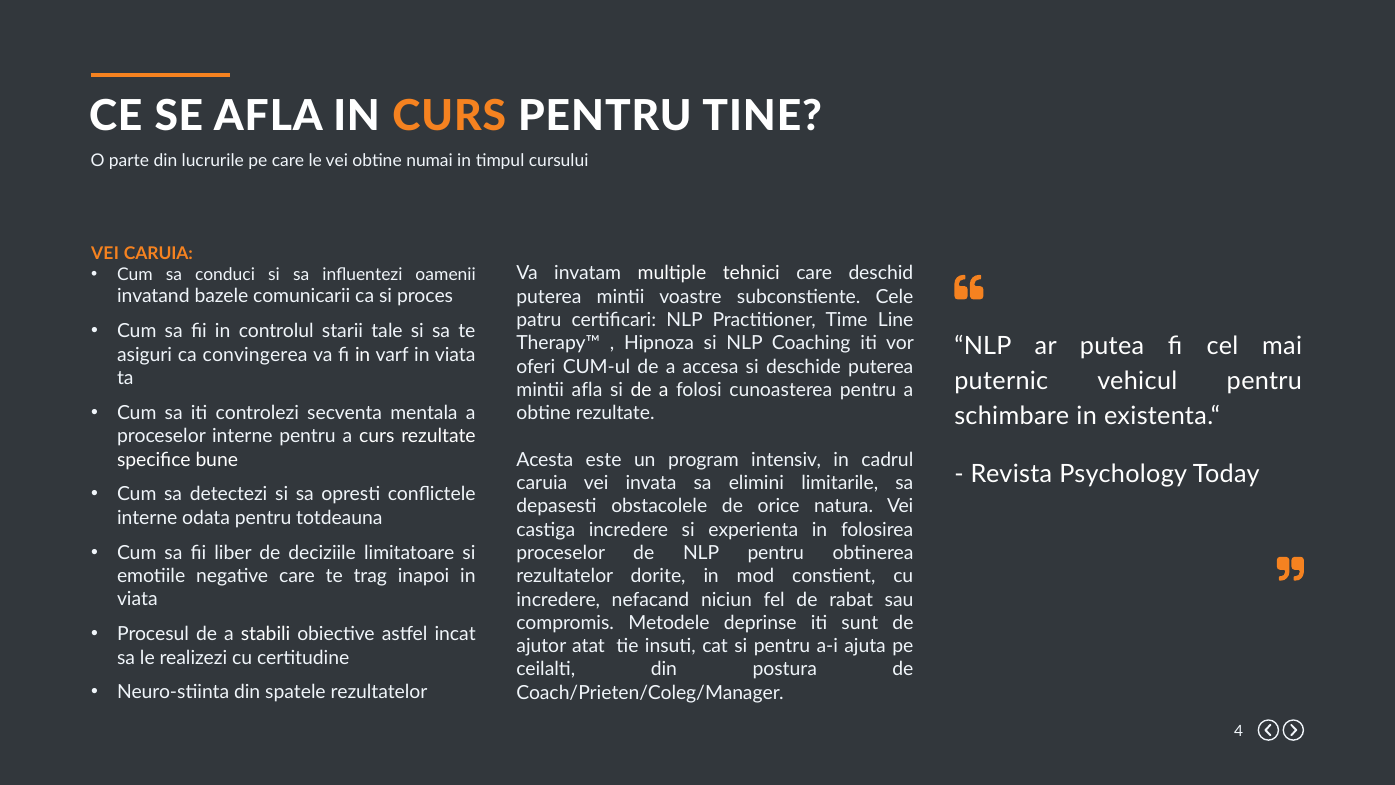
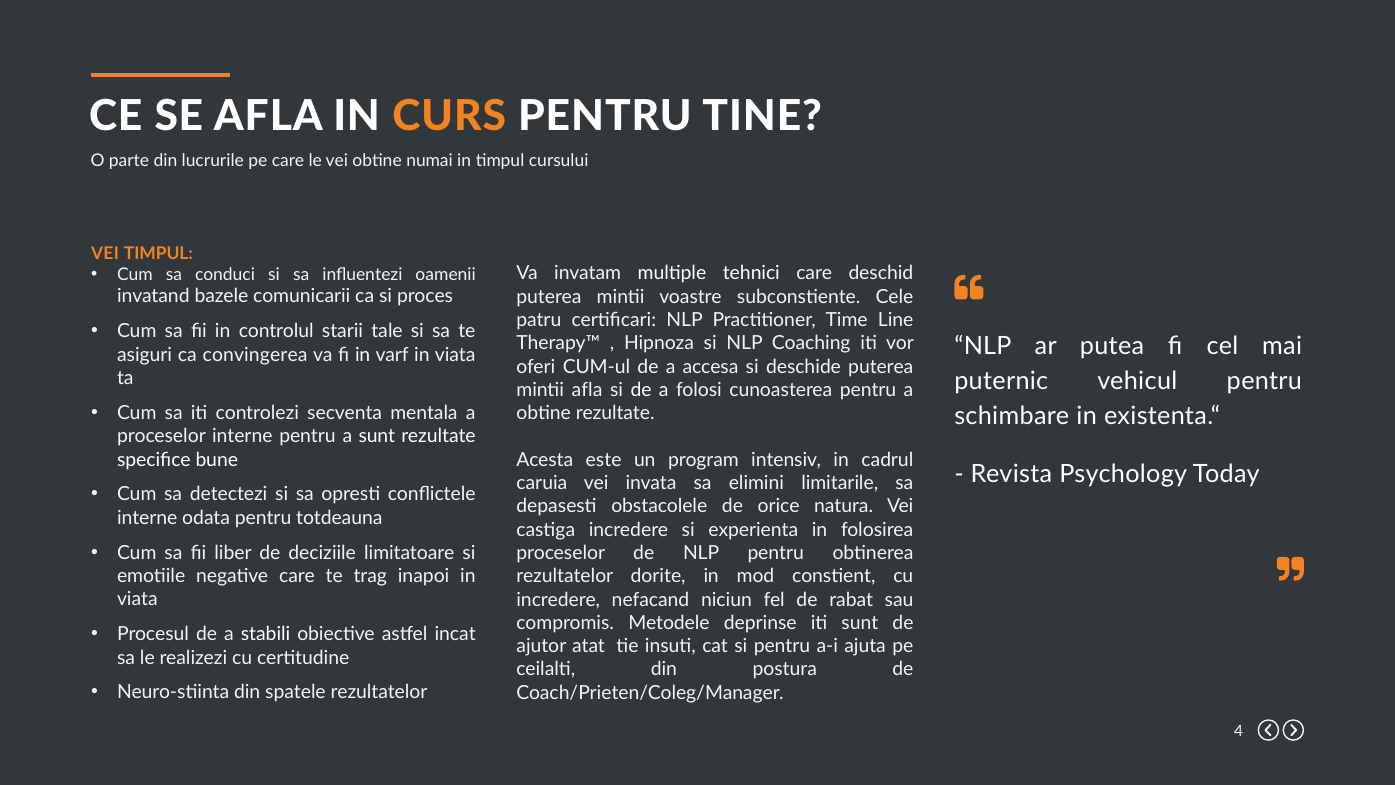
VEI CARUIA: CARUIA -> TIMPUL (158, 253)
a curs: curs -> sunt (377, 436)
